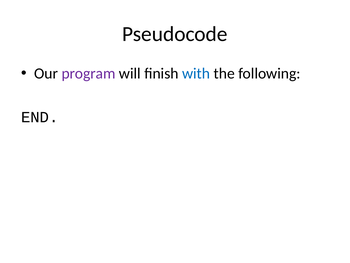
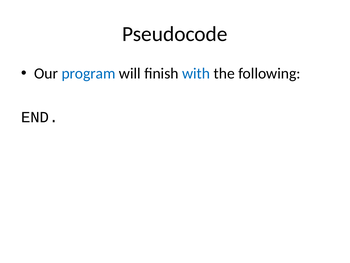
program colour: purple -> blue (88, 73)
